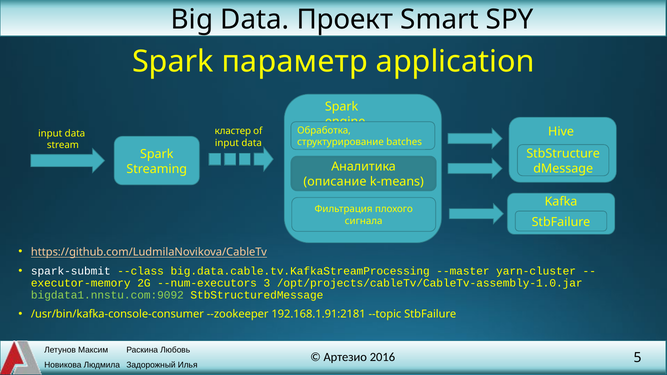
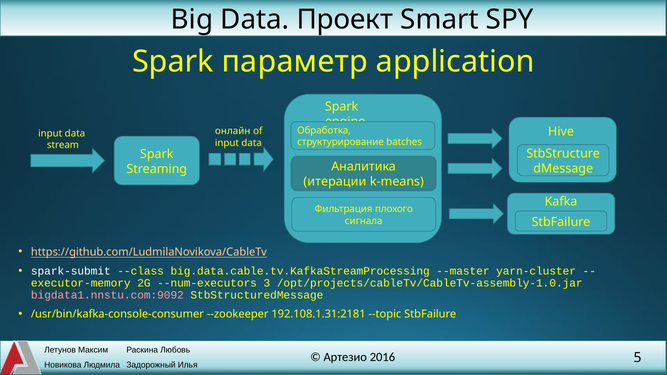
кластер: кластер -> онлайн (233, 131)
описание: описание -> итерации (335, 182)
bigdata1.nnstu.com:9092 colour: light green -> pink (107, 295)
192.168.1.91:2181: 192.168.1.91:2181 -> 192.108.1.31:2181 (319, 314)
